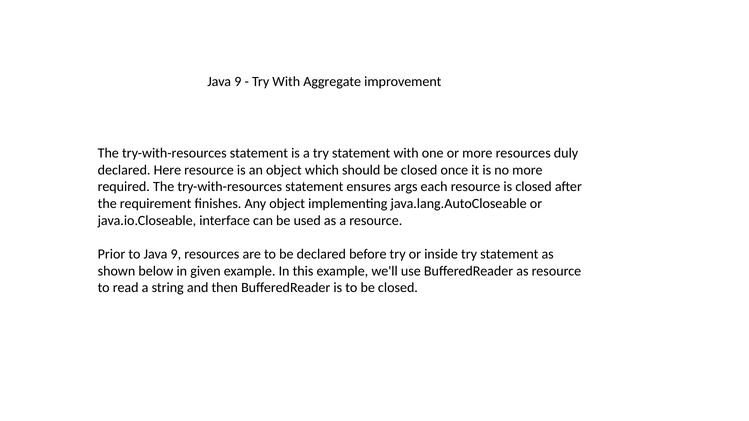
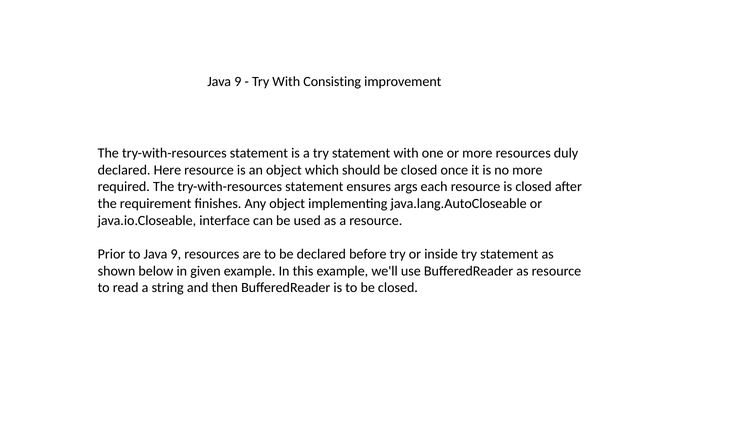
Aggregate: Aggregate -> Consisting (332, 82)
